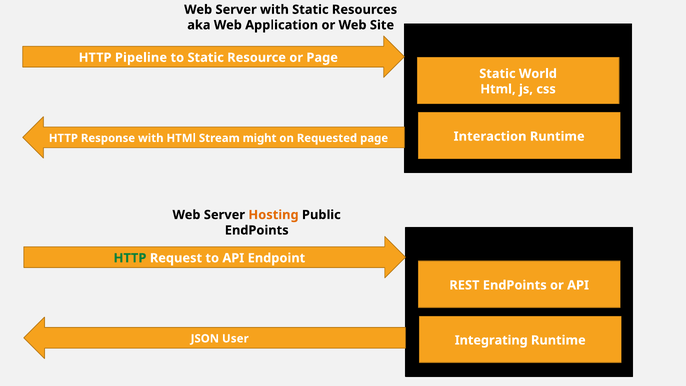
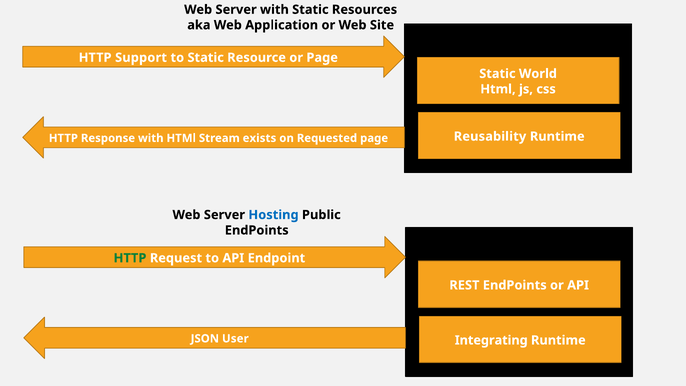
Pipeline: Pipeline -> Support (141, 58)
Interaction: Interaction -> Reusability (490, 136)
might: might -> exists (259, 138)
Hosting colour: orange -> blue (274, 215)
